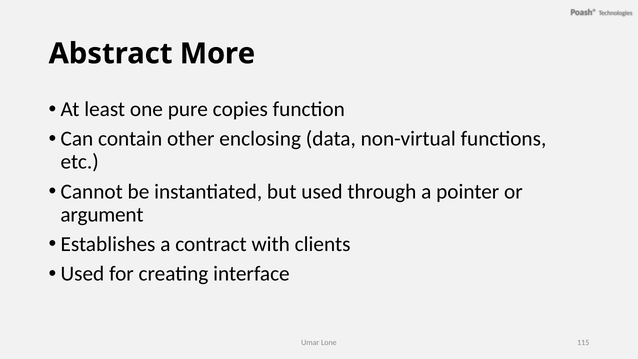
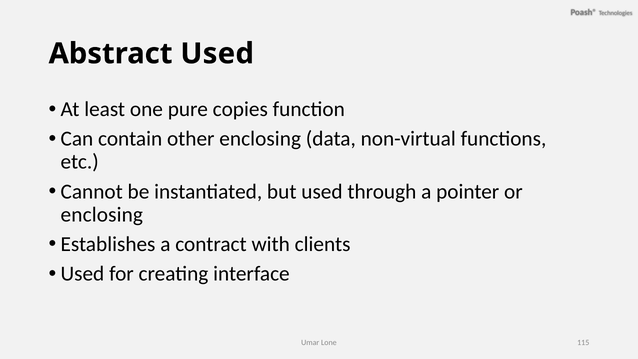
Abstract More: More -> Used (217, 54)
argument: argument -> enclosing (102, 215)
